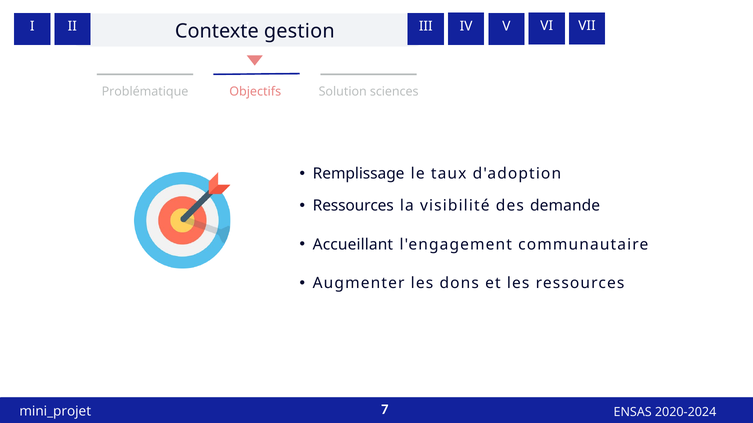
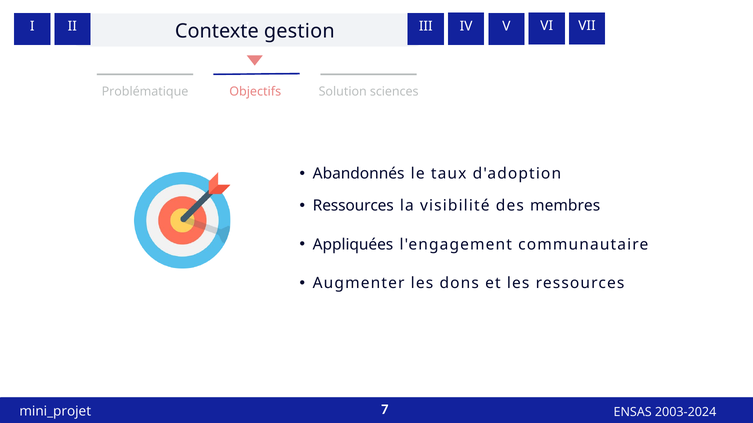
Remplissage: Remplissage -> Abandonnés (359, 174)
demande: demande -> membres (565, 206)
Accueillant: Accueillant -> Appliquées (353, 245)
2020-2024: 2020-2024 -> 2003-2024 (686, 413)
